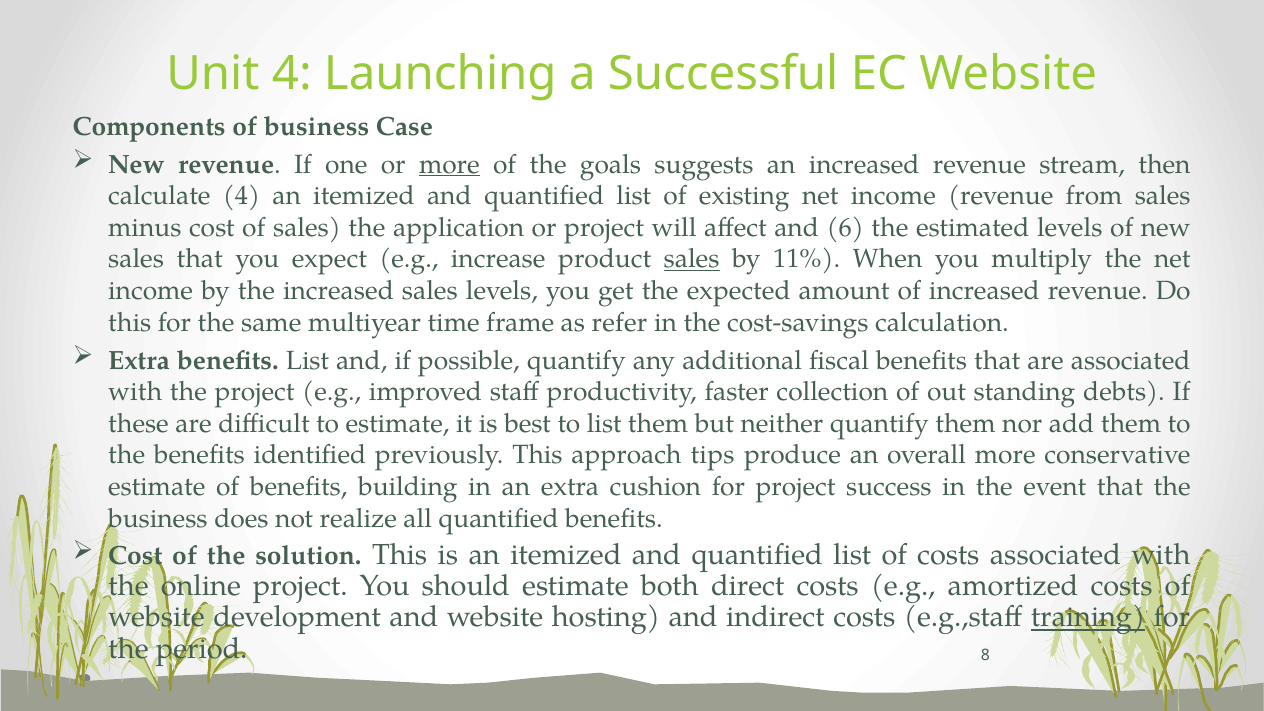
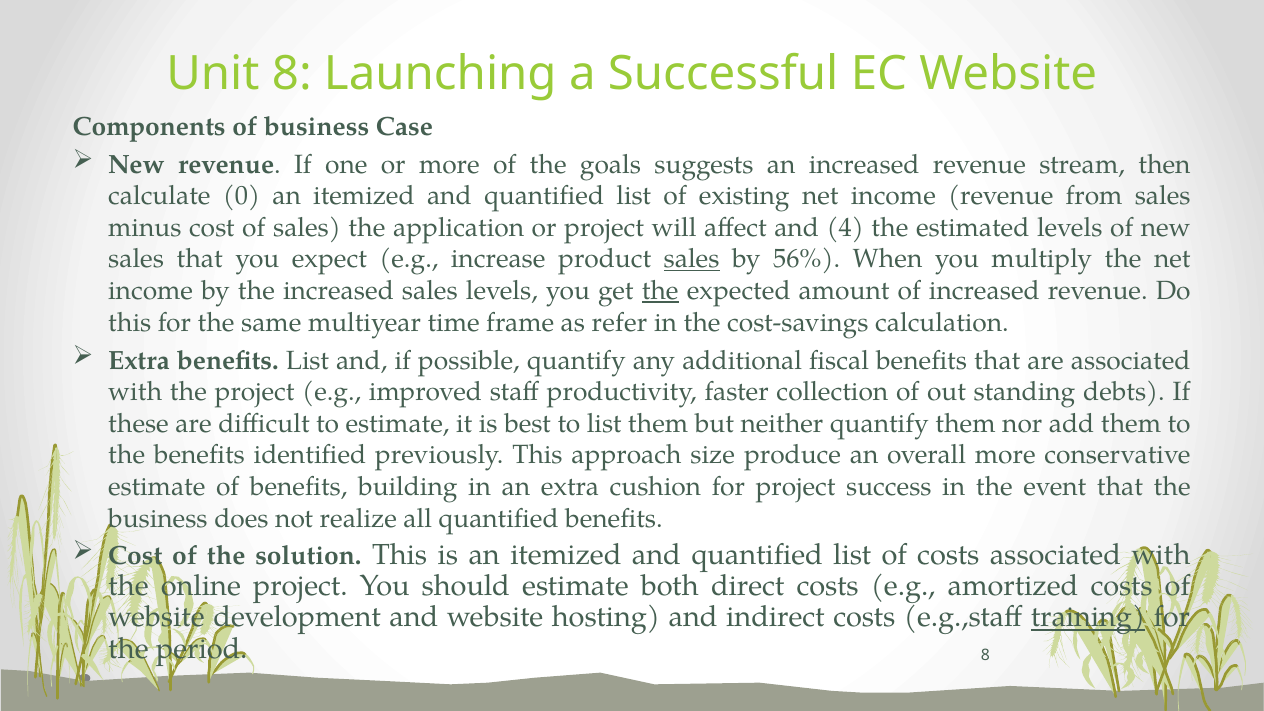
Unit 4: 4 -> 8 (292, 74)
more underline: present -> none (449, 164)
calculate 4: 4 -> 0 (241, 196)
6: 6 -> 4 (845, 228)
11%: 11% -> 56% (807, 259)
the underline: none -> present (660, 291)
tips: tips -> size (713, 455)
